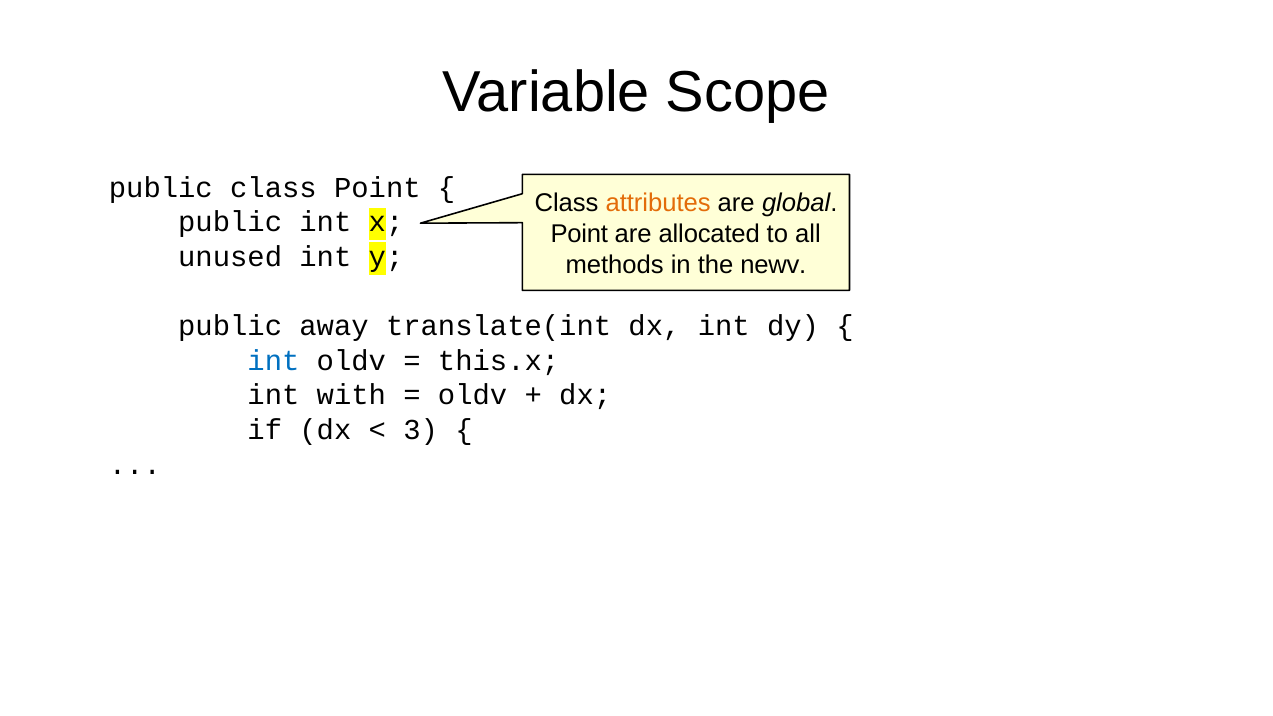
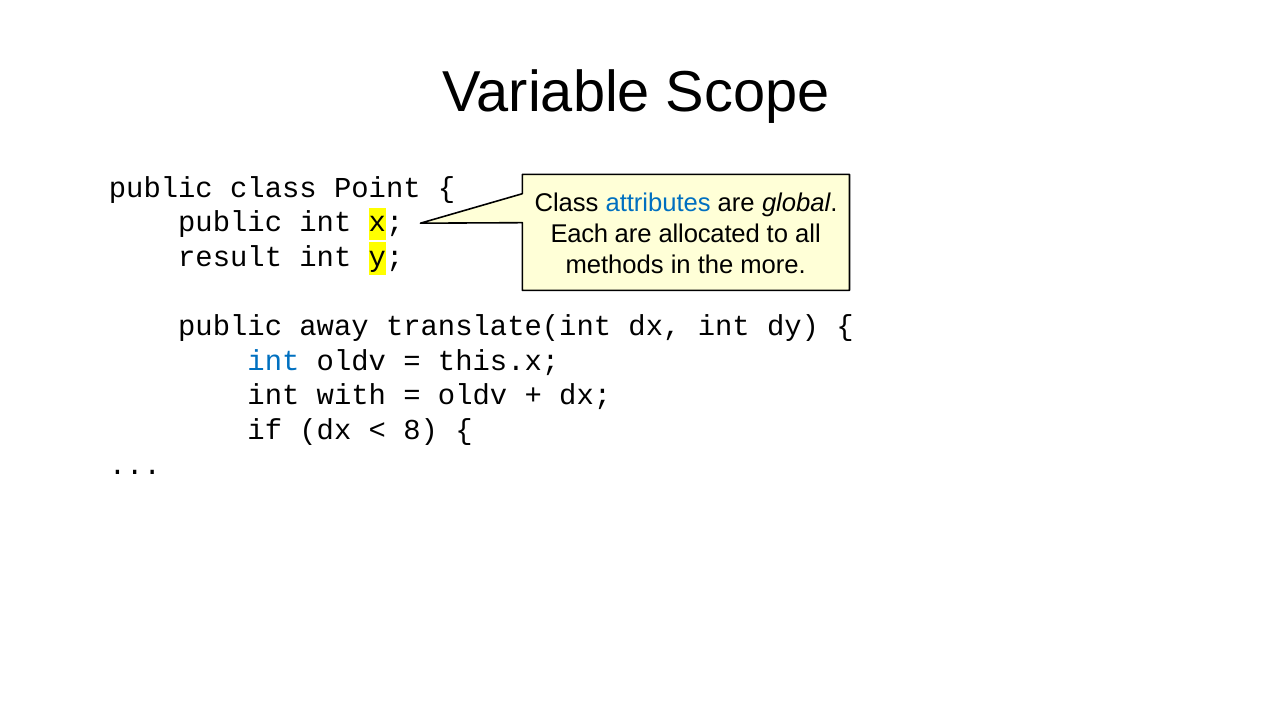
attributes colour: orange -> blue (658, 203)
Point: Point -> Each (579, 234)
unused: unused -> result (230, 257)
newv: newv -> more (773, 265)
3: 3 -> 8 (421, 430)
